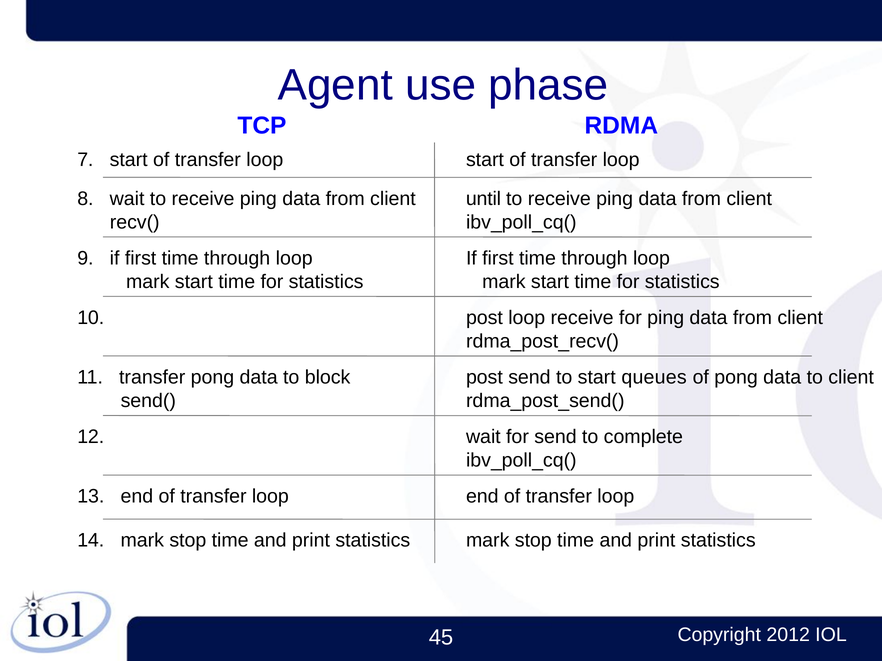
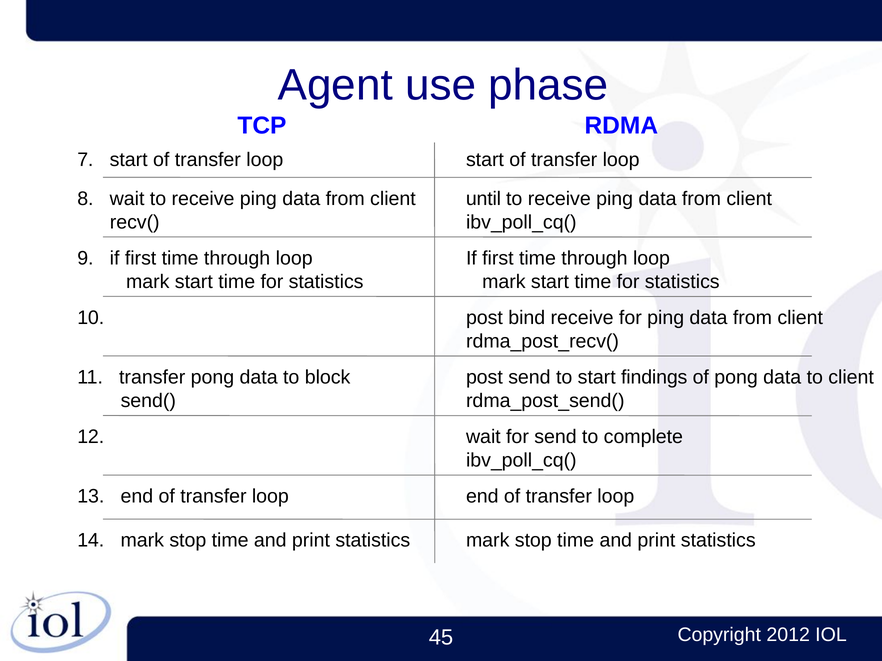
post loop: loop -> bind (527, 318)
queues: queues -> findings (654, 378)
